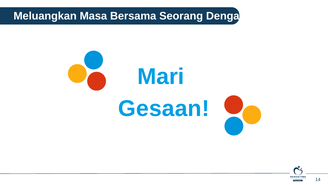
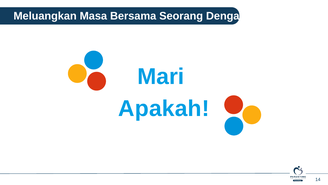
Gesaan: Gesaan -> Apakah (164, 108)
